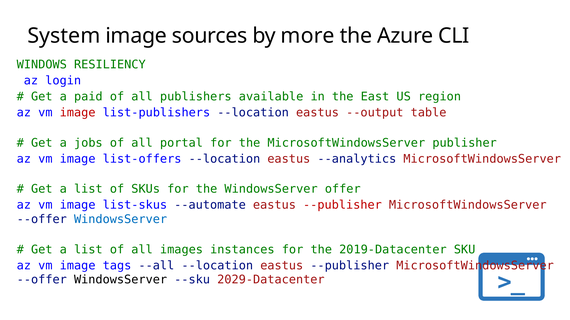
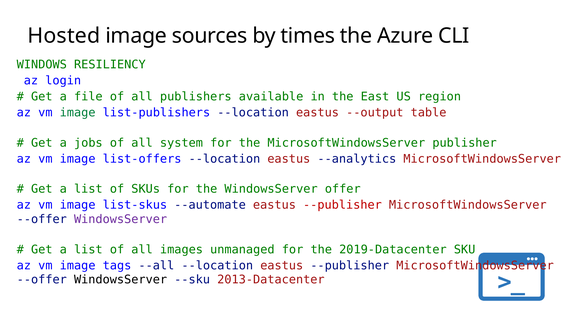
System: System -> Hosted (64, 36)
more: more -> times (308, 36)
paid: paid -> file (88, 97)
image colour: red -> green (78, 113)
portal: portal -> system (181, 143)
WindowsServer colour: blue -> purple (121, 220)
instances: instances -> unmanaged (242, 250)
2029-Datacenter: 2029-Datacenter -> 2013-Datacenter (271, 280)
